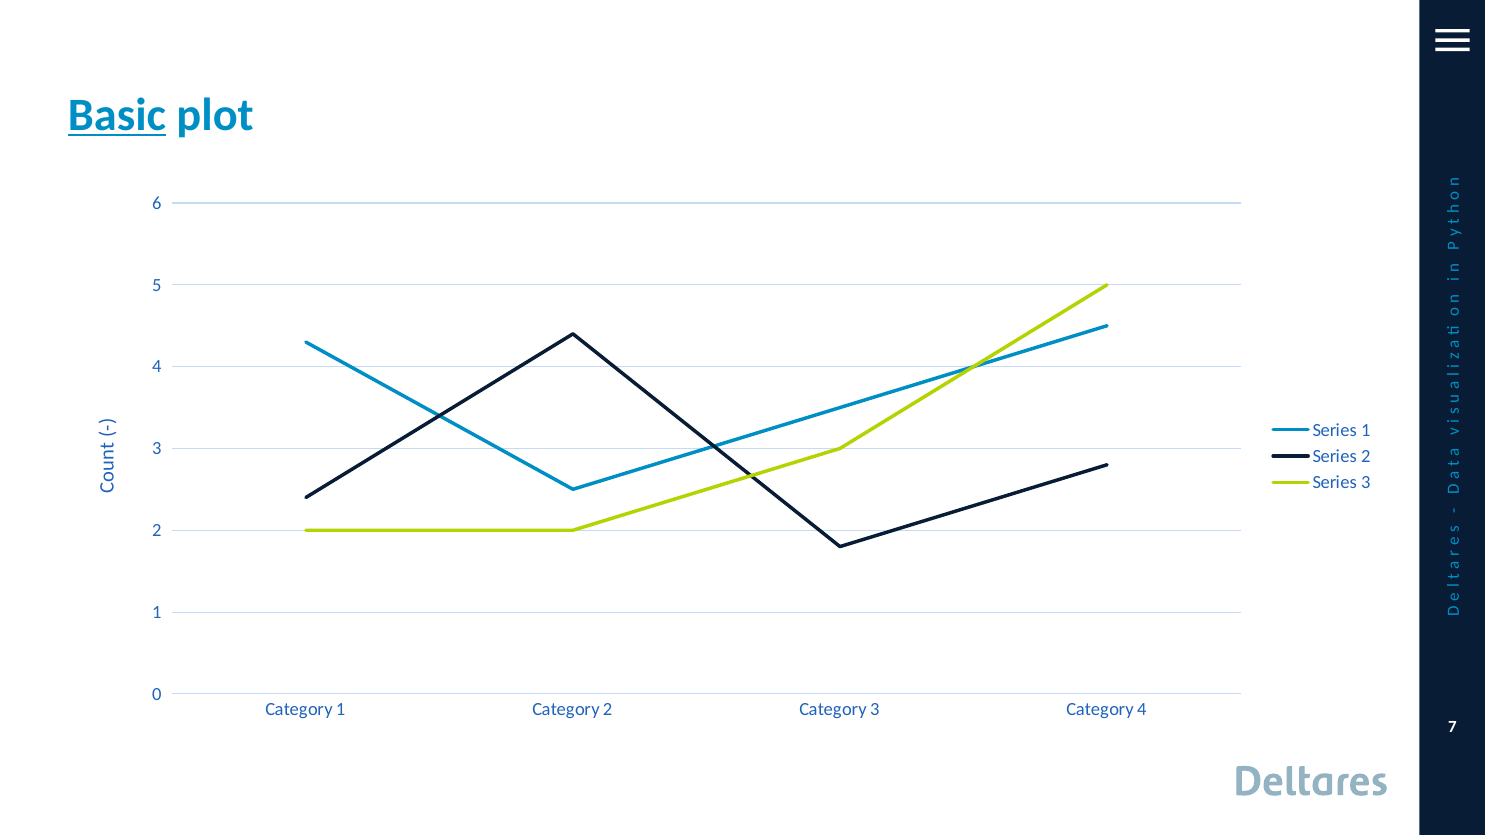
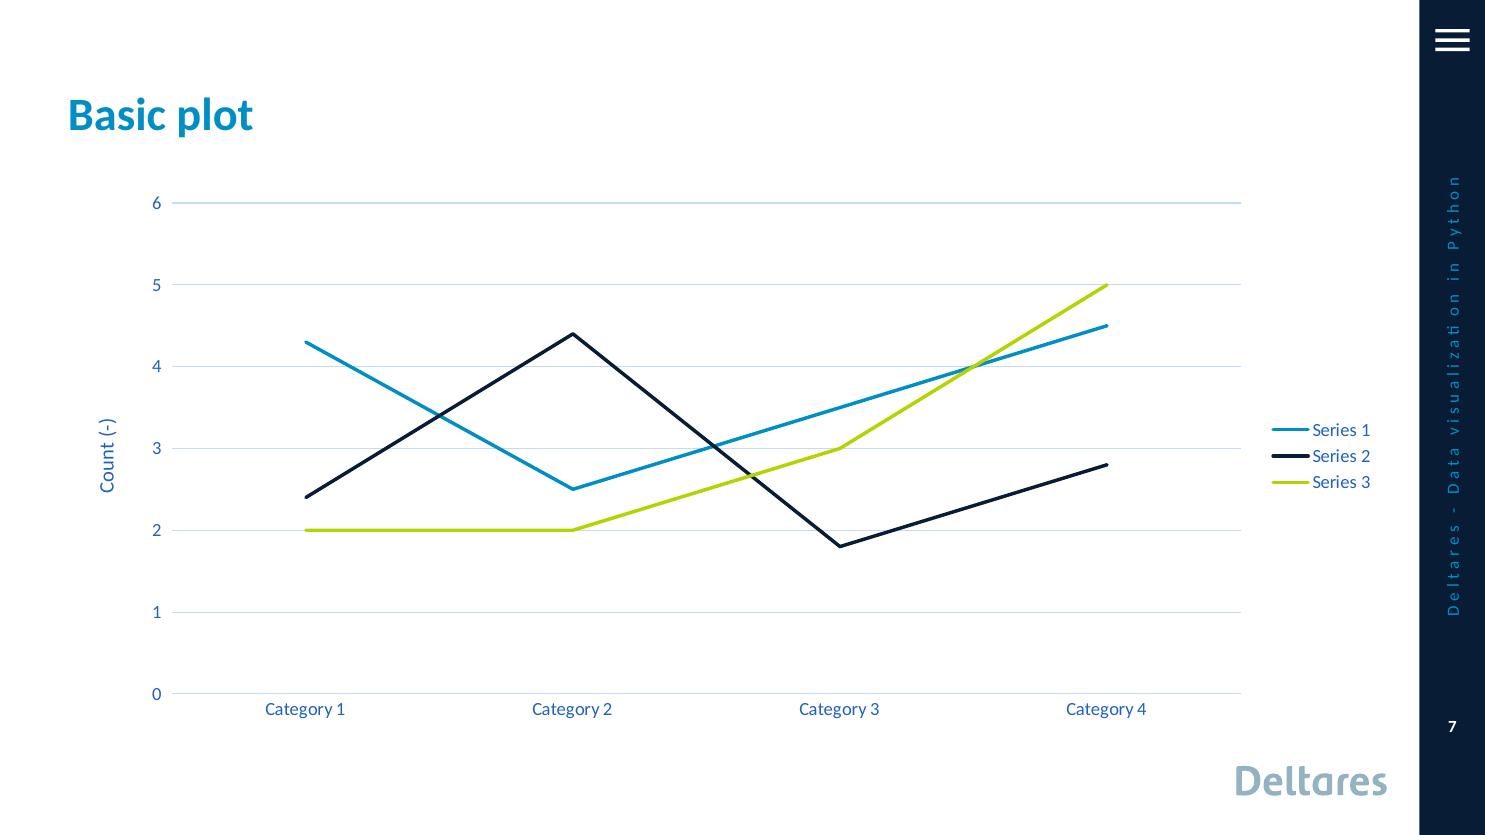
Basic underline: present -> none (117, 115)
